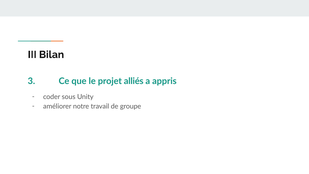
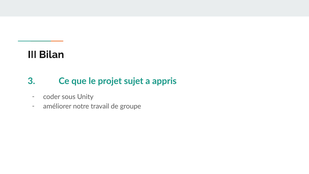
alliés: alliés -> sujet (134, 81)
